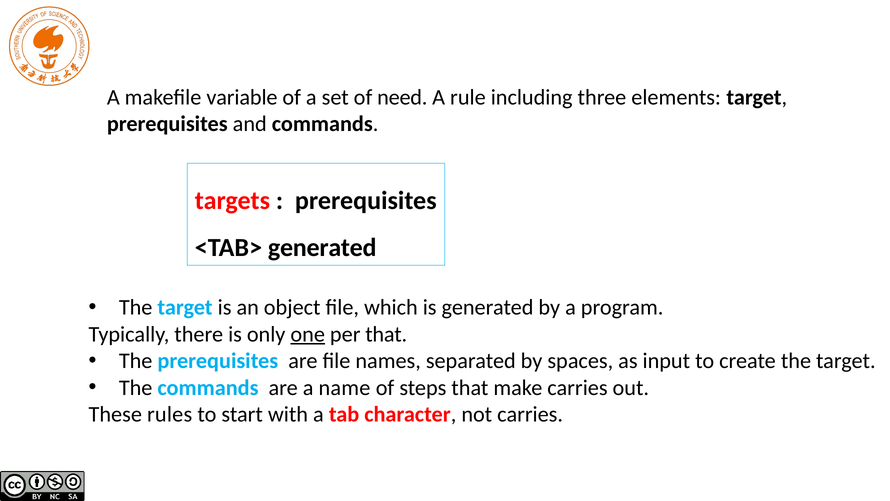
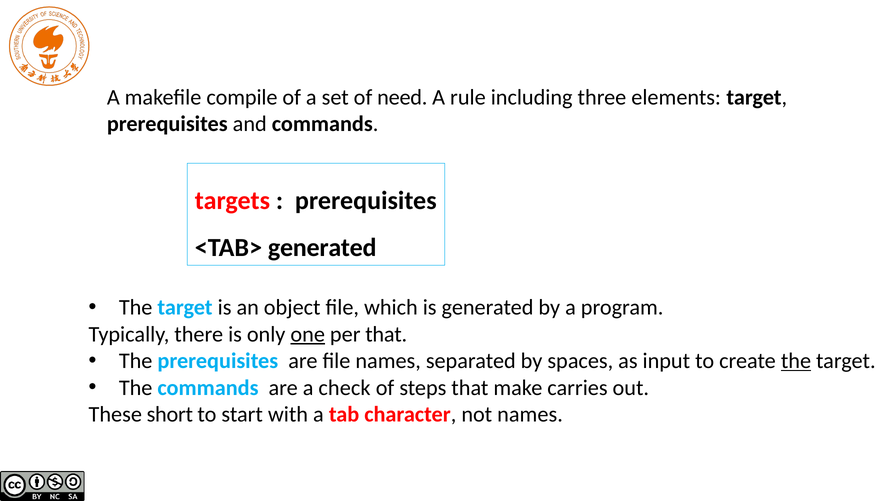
variable: variable -> compile (242, 97)
the underline: none -> present (796, 361)
name: name -> check (345, 387)
rules: rules -> short (170, 414)
not carries: carries -> names (530, 414)
